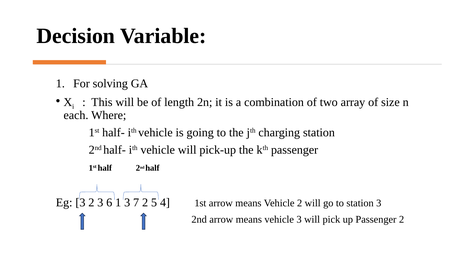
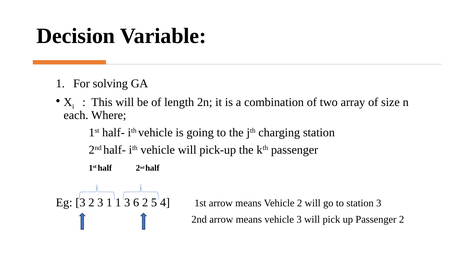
3 6: 6 -> 1 (109, 203)
7: 7 -> 6 (136, 203)
